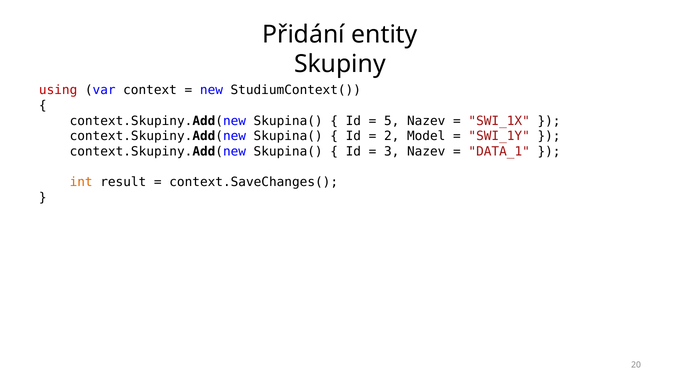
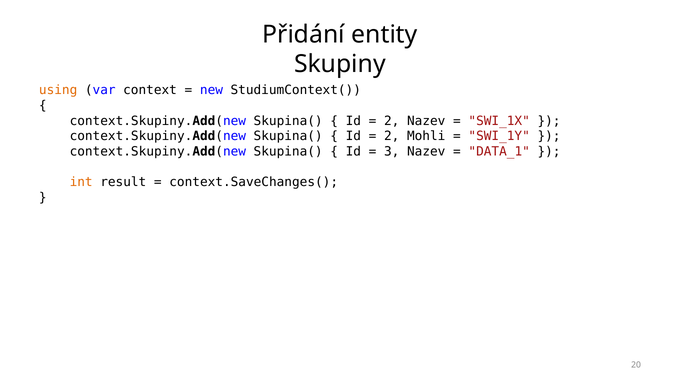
using colour: red -> orange (58, 90)
5: 5 -> 2 (392, 121)
Model: Model -> Mohli (426, 136)
